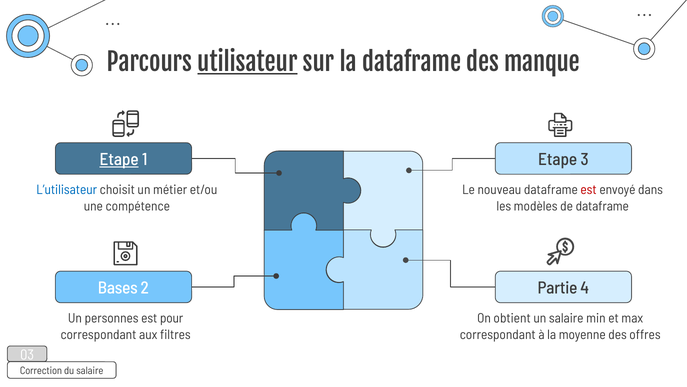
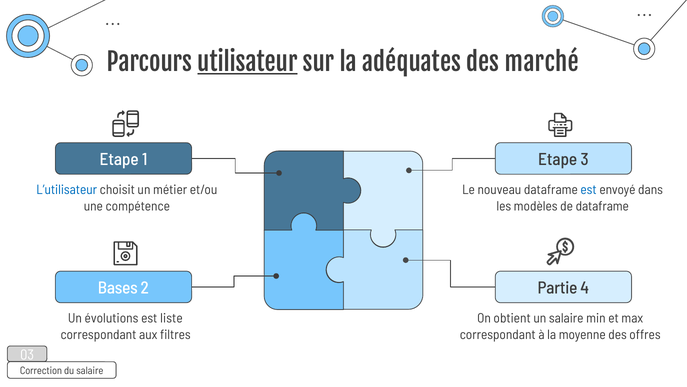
la dataframe: dataframe -> adéquates (412, 63)
manque: manque -> marché (542, 63)
Etape underline: present -> none (119, 159)
est colour: red -> blue (589, 190)
personnes: personnes -> évolutions (112, 318)
pour: pour -> liste (171, 318)
